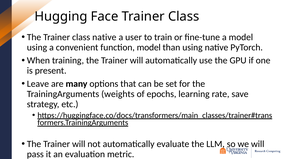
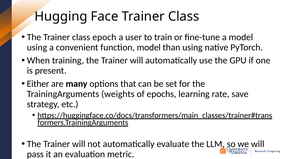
class native: native -> epoch (104, 37)
Leave: Leave -> Either (38, 84)
